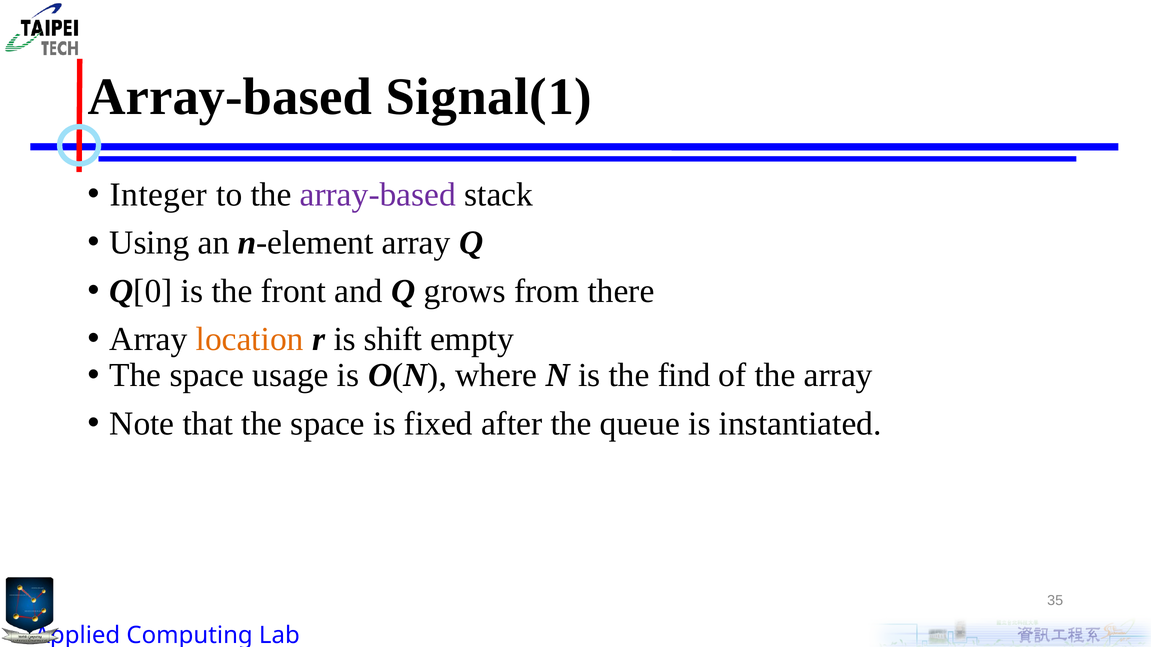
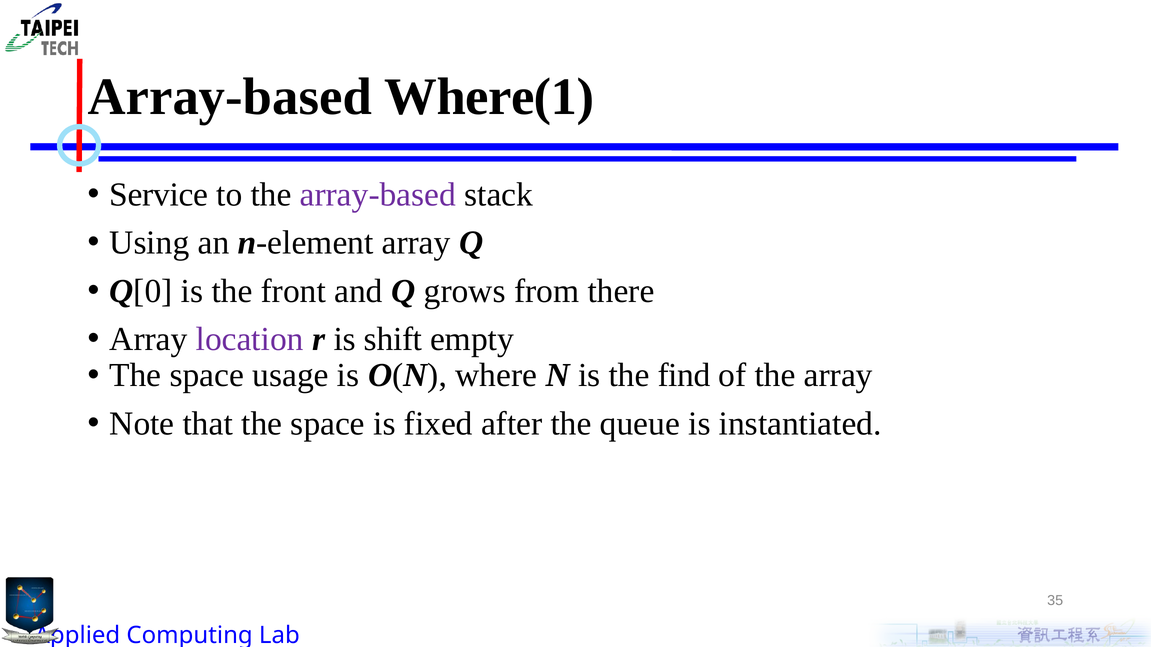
Signal(1: Signal(1 -> Where(1 (489, 97)
Integer: Integer -> Service (159, 195)
location colour: orange -> purple (250, 339)
